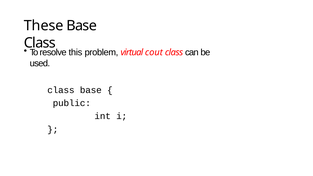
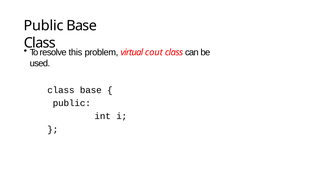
These: These -> Public (44, 26)
